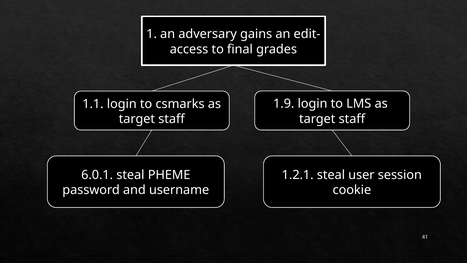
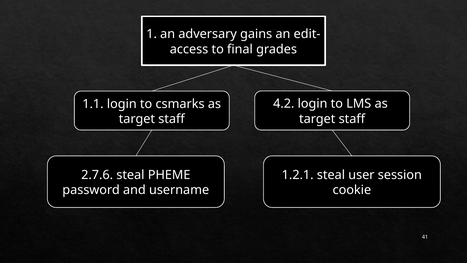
1.9: 1.9 -> 4.2 (284, 104)
6.0.1: 6.0.1 -> 2.7.6 (97, 175)
